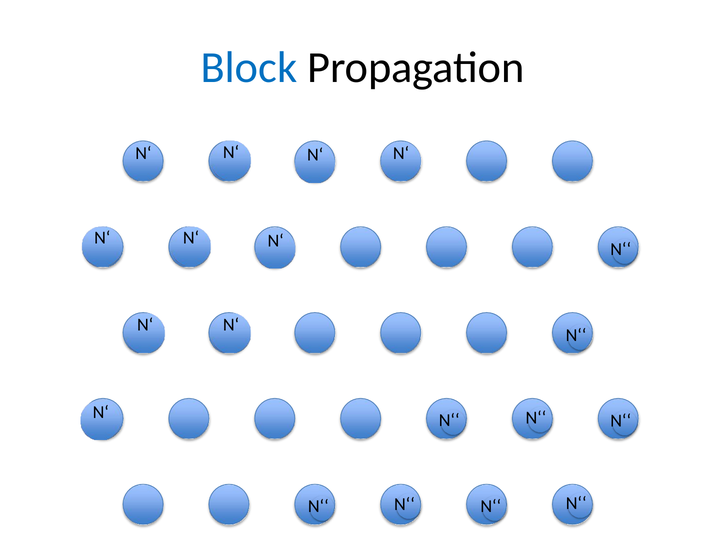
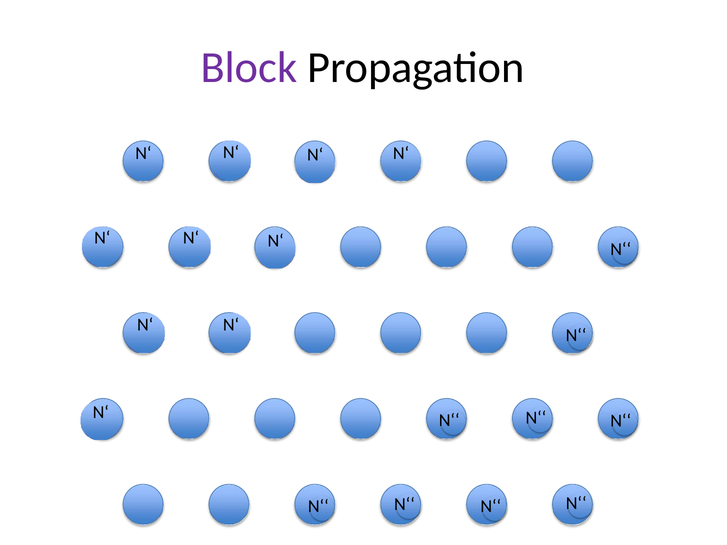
Block colour: blue -> purple (249, 68)
